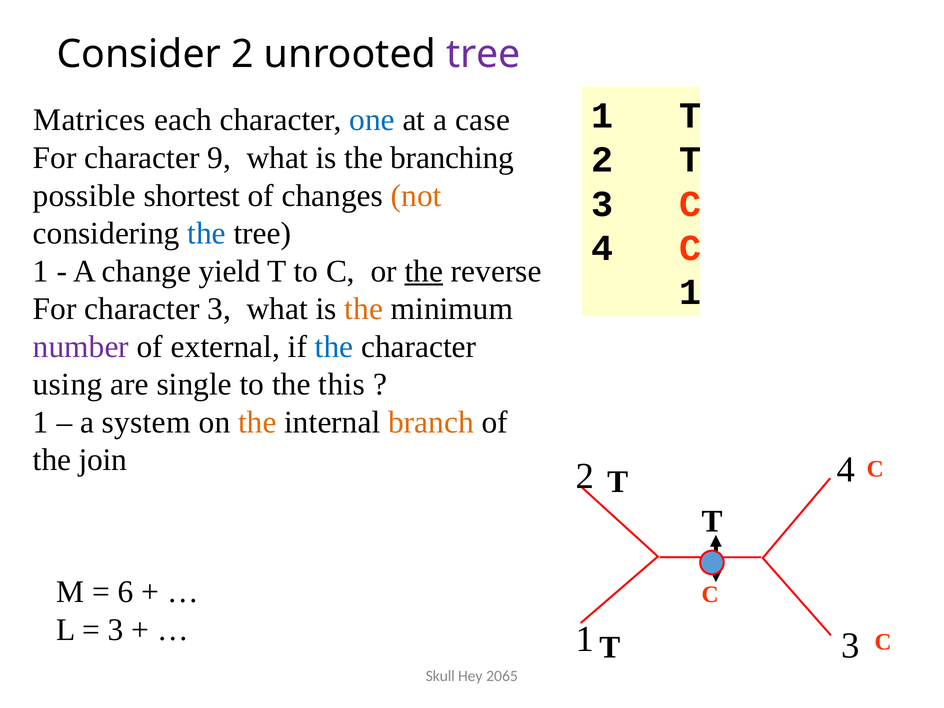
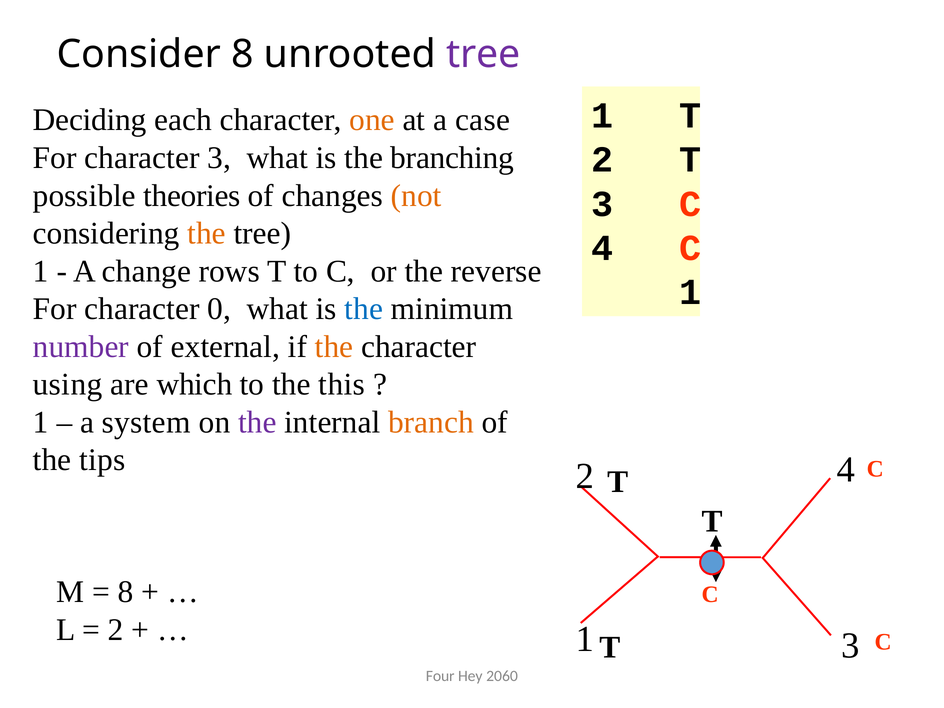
Consider 2: 2 -> 8 (243, 54)
Matrices: Matrices -> Deciding (90, 120)
one colour: blue -> orange (372, 120)
character 9: 9 -> 3 (219, 158)
shortest: shortest -> theories (192, 196)
the colour: blue -> orange (207, 233)
yield: yield -> rows (229, 271)
the underline: present -> none (424, 271)
character 3: 3 -> 0 (219, 309)
the colour: orange -> blue (364, 309)
the colour: blue -> orange (334, 347)
single: single -> which (194, 384)
the colour: orange -> purple (257, 422)
join: join -> tips (103, 460)
6: 6 -> 8 (126, 592)
3: 3 -> 2 (116, 630)
Skull: Skull -> Four (440, 676)
2065: 2065 -> 2060 (502, 676)
